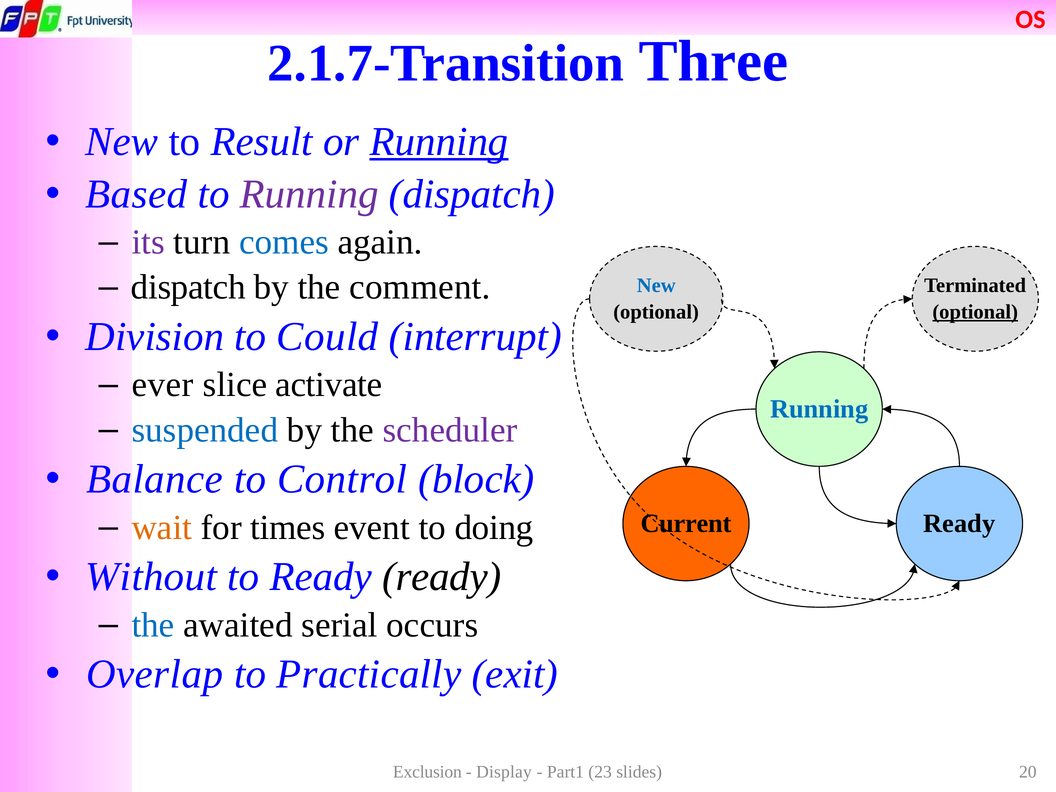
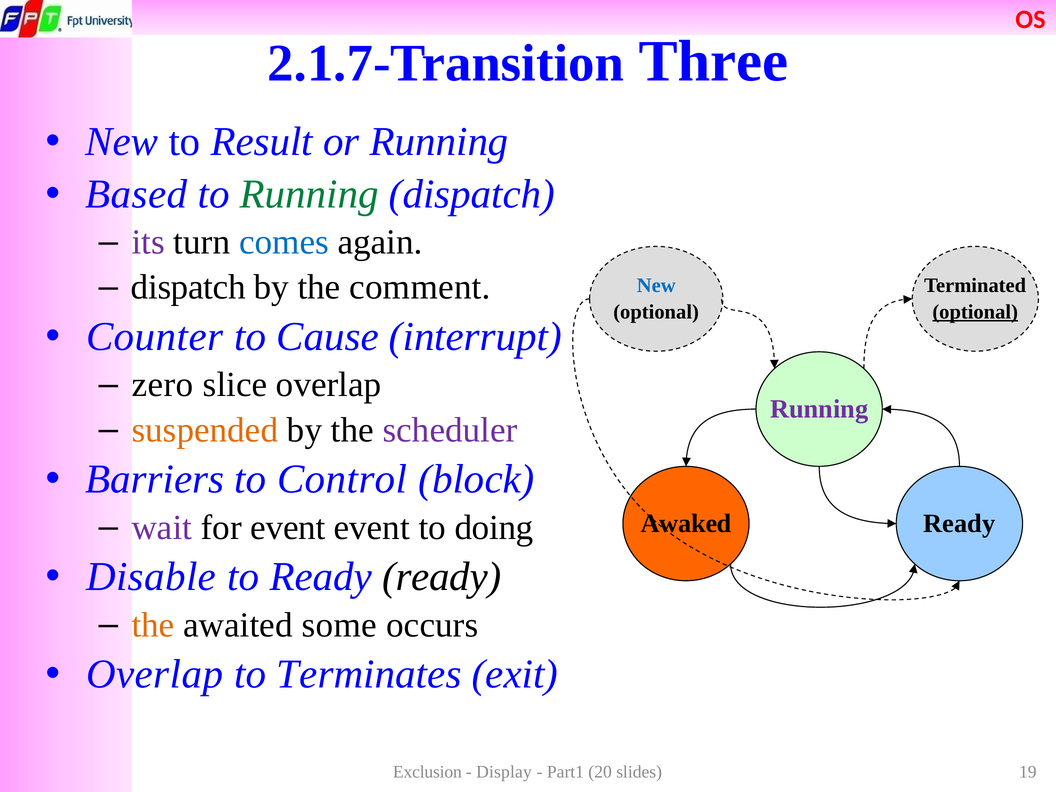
Running underline: present -> none (439, 142)
Running colour: purple -> green (309, 194)
Division: Division -> Counter (155, 337)
Could: Could -> Cause (328, 337)
ever: ever -> zero (163, 385)
slice activate: activate -> overlap (329, 385)
Running colour: blue -> purple (819, 409)
suspended colour: blue -> orange (205, 430)
Balance: Balance -> Barriers (155, 479)
wait colour: orange -> purple (162, 527)
for times: times -> event (288, 527)
Current: Current -> Awaked (686, 523)
Without: Without -> Disable (151, 577)
the colour: blue -> orange (153, 625)
serial: serial -> some (339, 625)
Practically: Practically -> Terminates (369, 674)
23: 23 -> 20 (600, 772)
20: 20 -> 19 (1028, 772)
